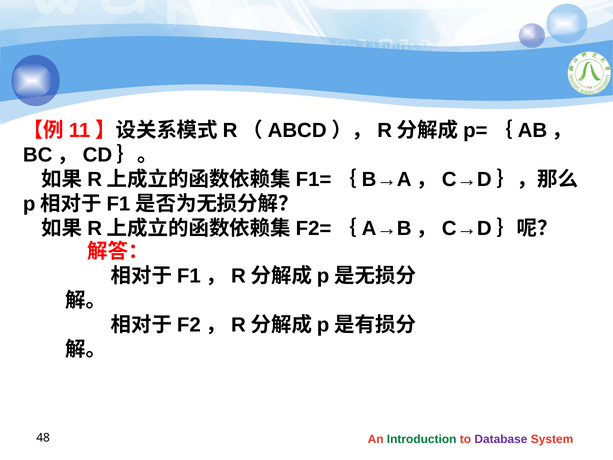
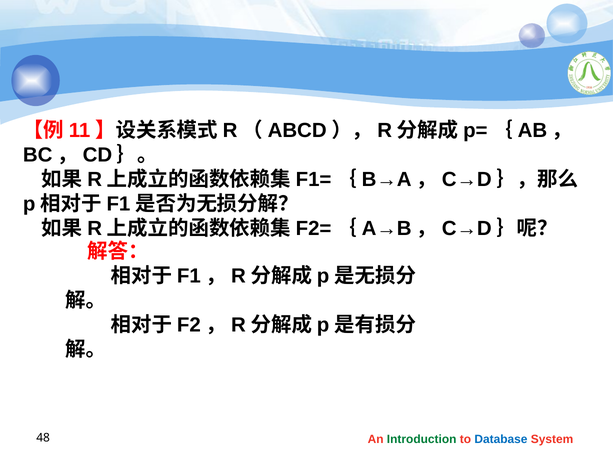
Database colour: purple -> blue (501, 439)
